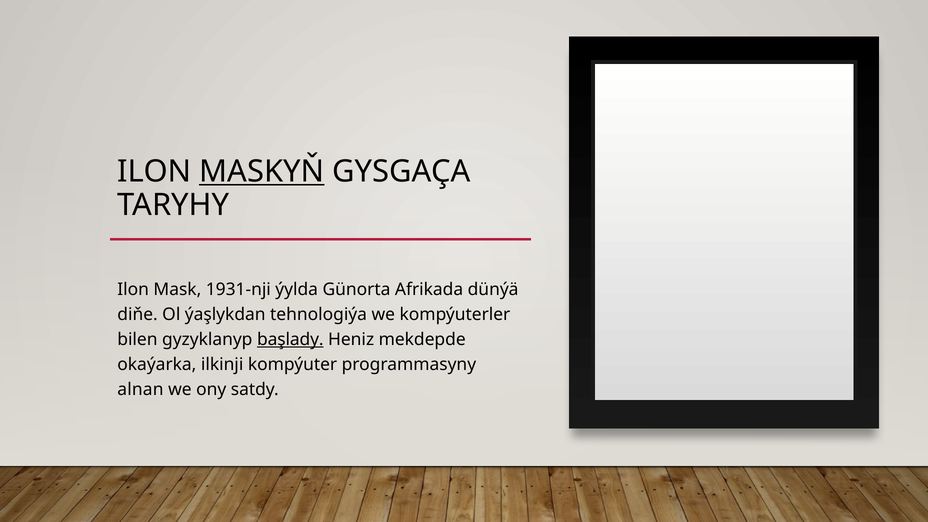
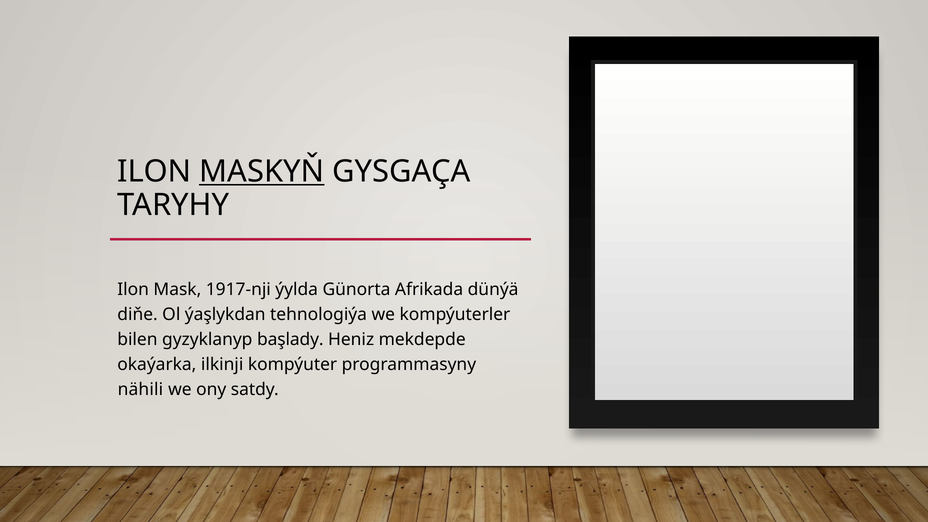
1931-nji: 1931-nji -> 1917-nji (238, 289)
başlady underline: present -> none (290, 339)
alnan: alnan -> nähili (140, 389)
